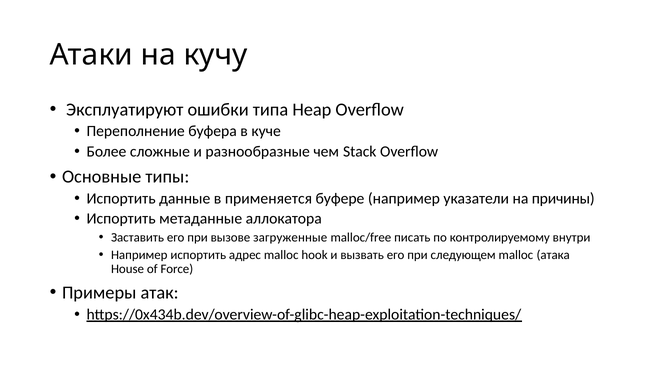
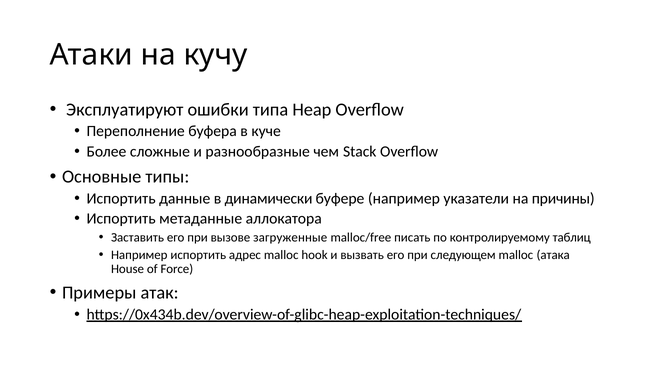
применяется: применяется -> динамически (269, 199)
внутри: внутри -> таблиц (572, 238)
